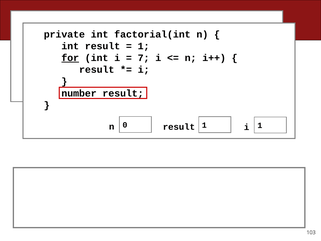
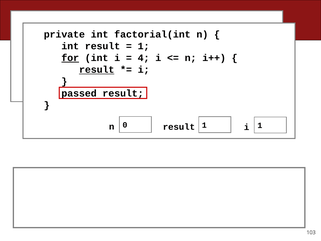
7: 7 -> 4 (144, 58)
result underline: none -> present (97, 70)
number: number -> passed (79, 93)
